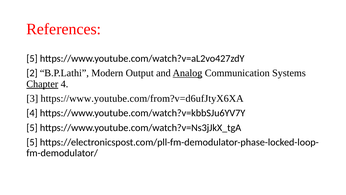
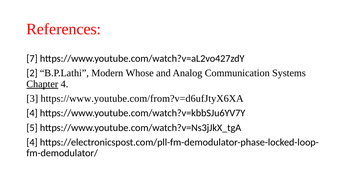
5: 5 -> 7 (32, 58)
Output: Output -> Whose (140, 73)
Analog underline: present -> none (187, 73)
5: 5 -> 4 (32, 142)
